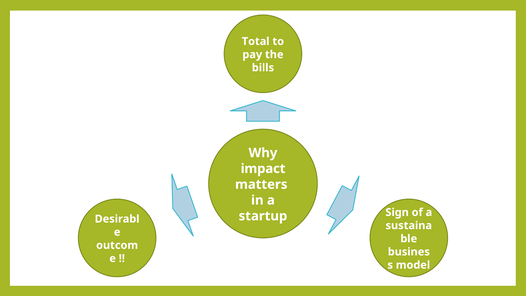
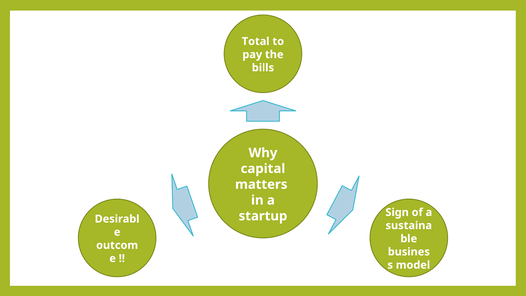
impact: impact -> capital (263, 169)
